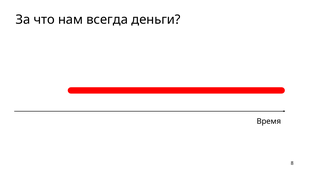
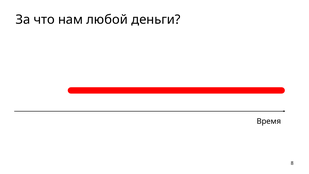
всегда: всегда -> любой (107, 20)
